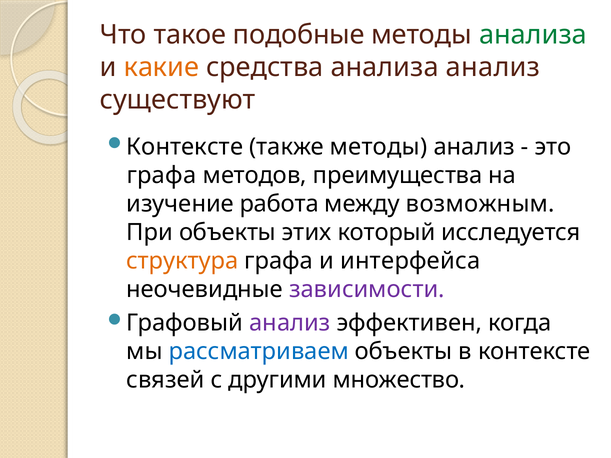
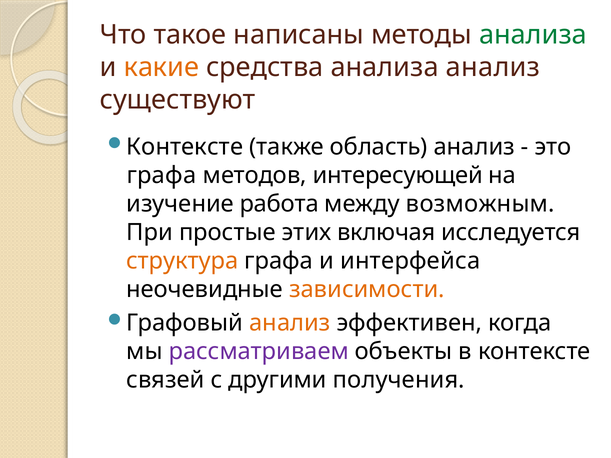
подобные: подобные -> написаны (299, 35)
также методы: методы -> область (379, 147)
преимущества: преимущества -> интересующей (398, 176)
При объекты: объекты -> простые (227, 233)
который: который -> включая (386, 233)
зависимости colour: purple -> orange (367, 290)
анализ colour: purple -> orange (290, 323)
рассматриваем colour: blue -> purple (259, 352)
множество: множество -> получения (399, 380)
